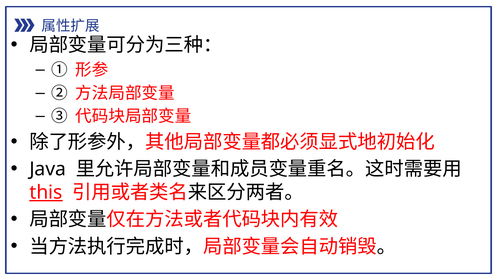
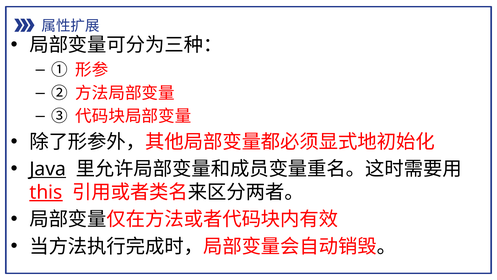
Java underline: none -> present (48, 169)
